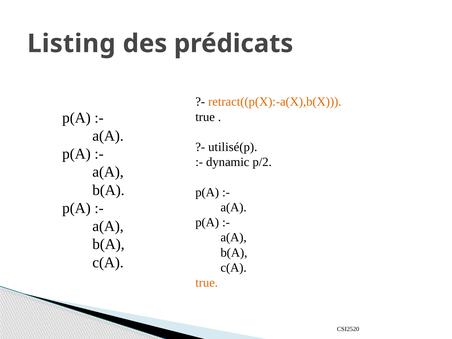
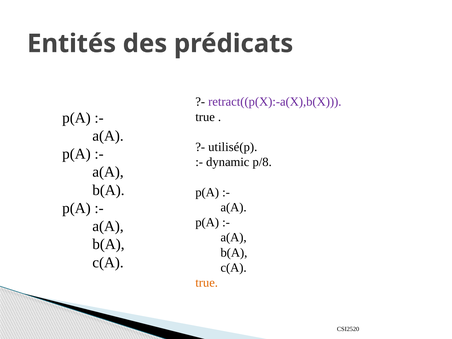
Listing: Listing -> Entités (72, 44)
retract((p(X):-a(X),b(X colour: orange -> purple (275, 102)
p/2: p/2 -> p/8 (262, 162)
